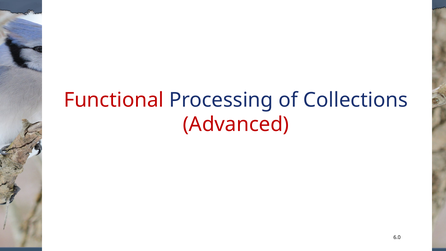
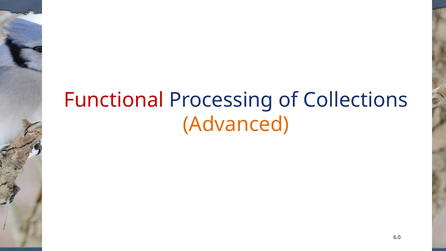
Advanced colour: red -> orange (236, 124)
